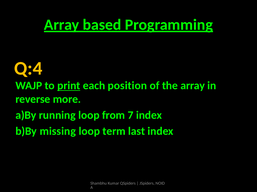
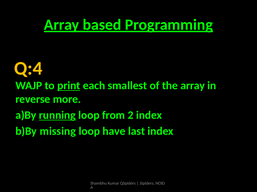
position: position -> smallest (127, 86)
running underline: none -> present (57, 116)
7: 7 -> 2 (131, 116)
term: term -> have (114, 132)
